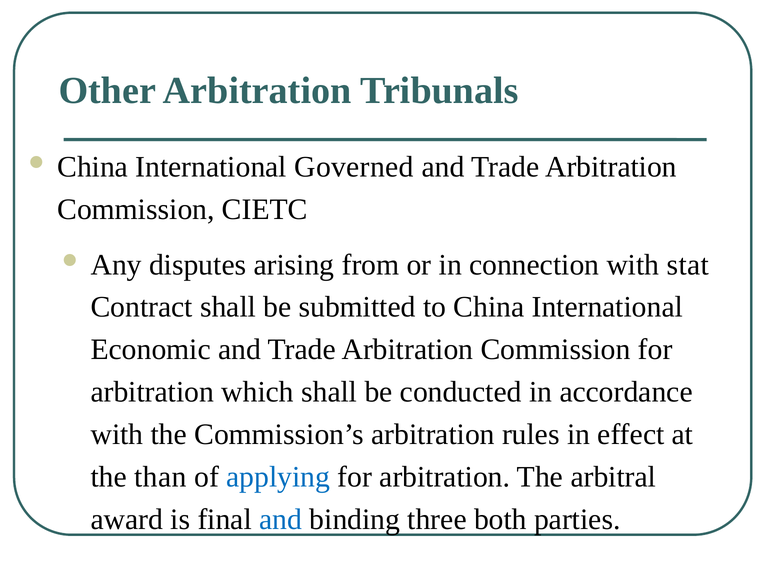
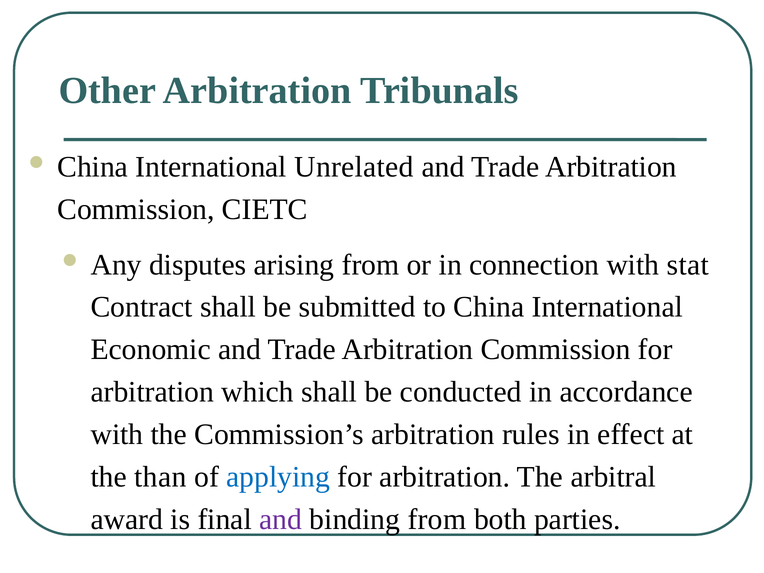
Governed: Governed -> Unrelated (354, 167)
and colour: blue -> purple (281, 519)
binding three: three -> from (437, 519)
